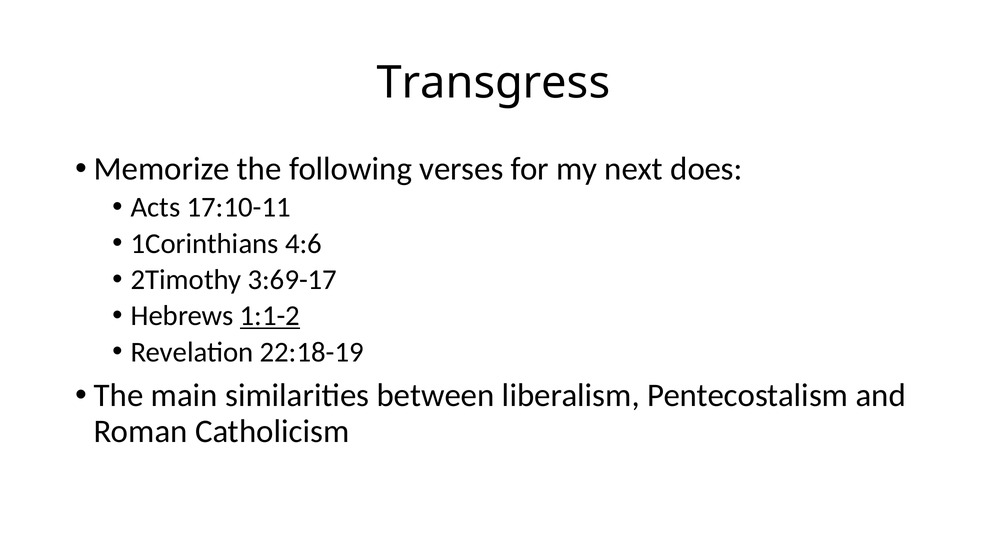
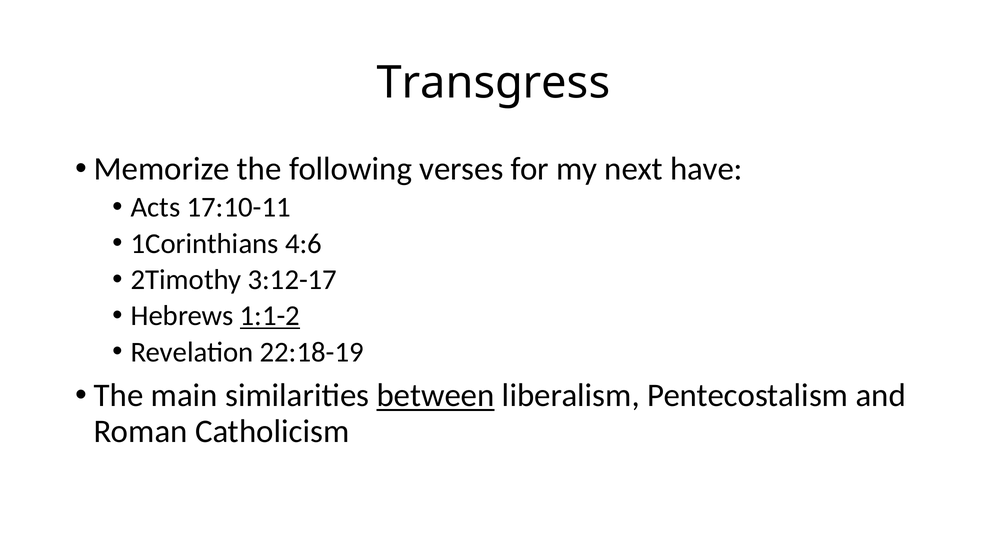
does: does -> have (706, 169)
3:69-17: 3:69-17 -> 3:12-17 (292, 280)
between underline: none -> present (436, 396)
